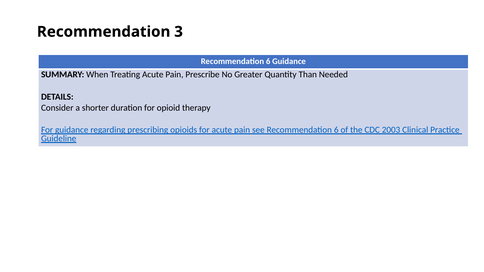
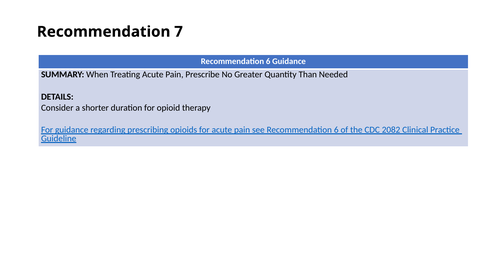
3: 3 -> 7 (179, 32)
2003: 2003 -> 2082 (391, 130)
